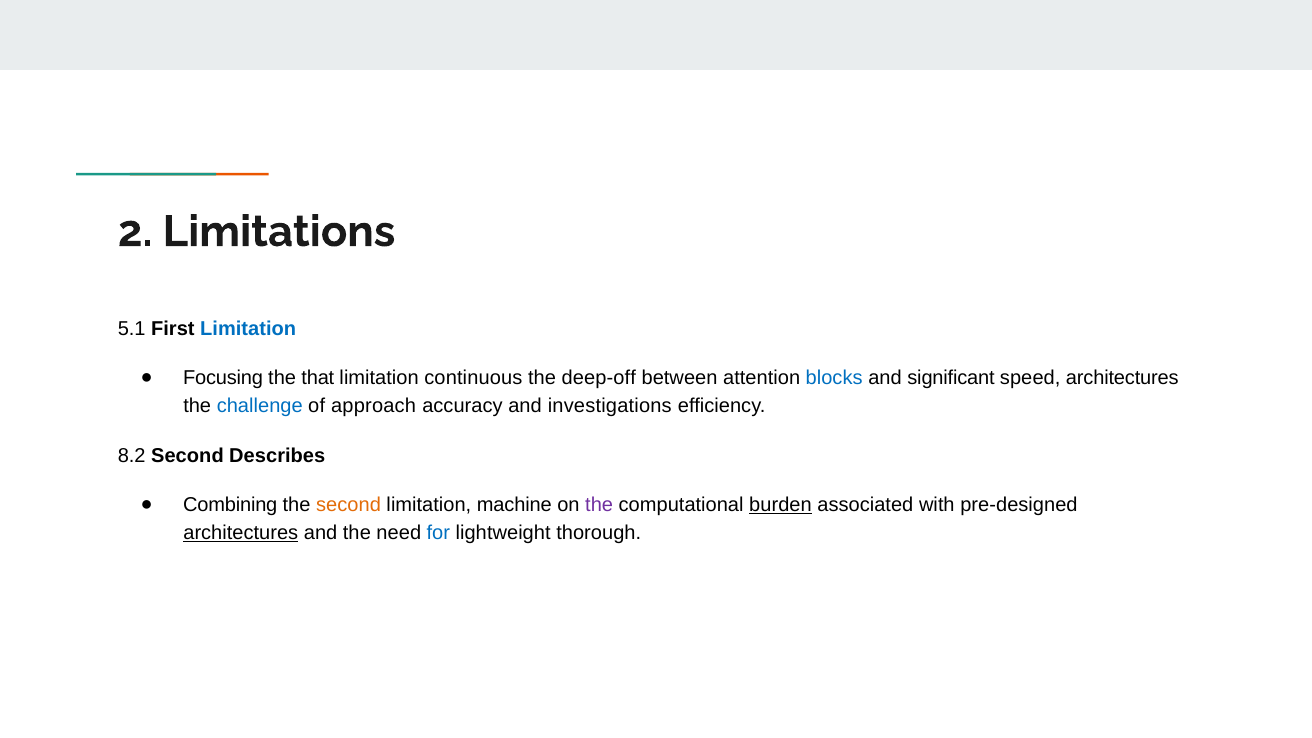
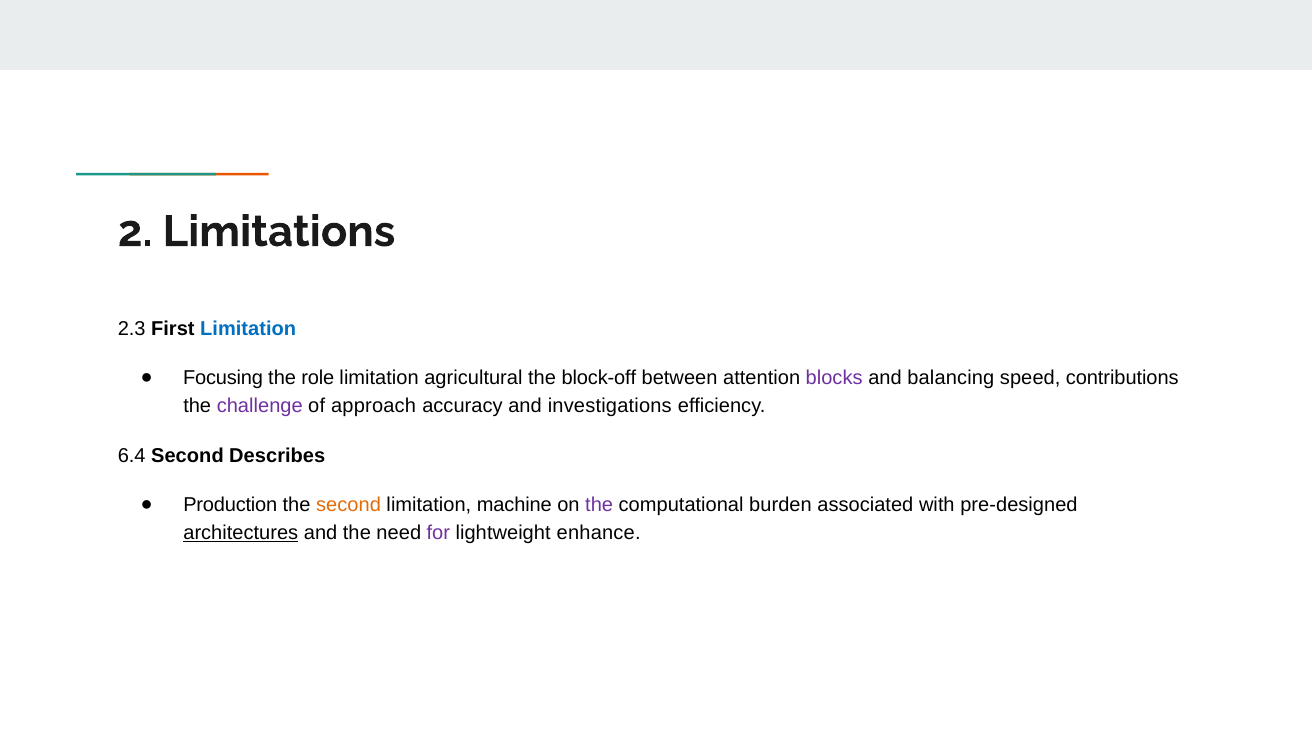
5.1: 5.1 -> 2.3 (132, 329)
that: that -> role (318, 378)
continuous: continuous -> agricultural (473, 378)
deep-off: deep-off -> block-off (599, 378)
blocks colour: blue -> purple (834, 378)
significant: significant -> balancing (951, 378)
speed architectures: architectures -> contributions (1122, 378)
challenge colour: blue -> purple (260, 406)
8.2: 8.2 -> 6.4 (132, 455)
Combining: Combining -> Production (230, 505)
burden underline: present -> none (780, 505)
for colour: blue -> purple (438, 533)
thorough: thorough -> enhance (599, 533)
